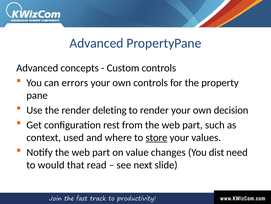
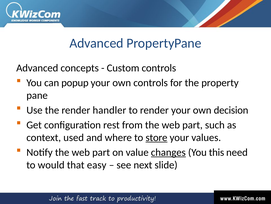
errors: errors -> popup (75, 82)
deleting: deleting -> handler (109, 110)
changes underline: none -> present (168, 152)
dist: dist -> this (216, 152)
read: read -> easy (97, 164)
